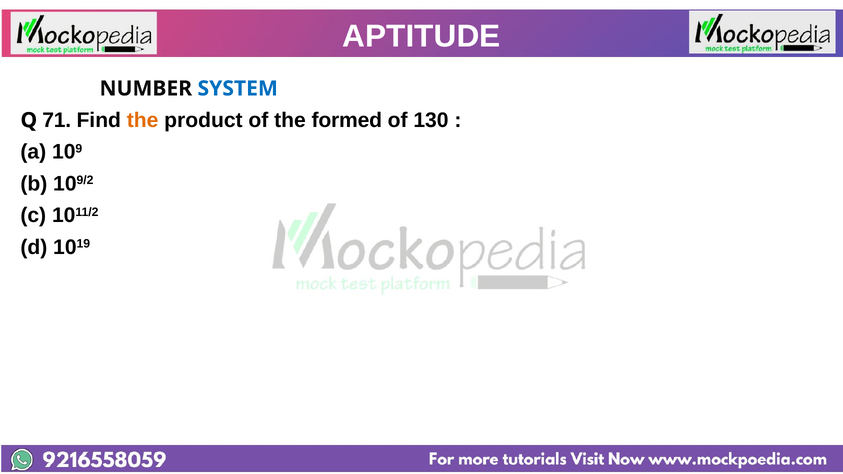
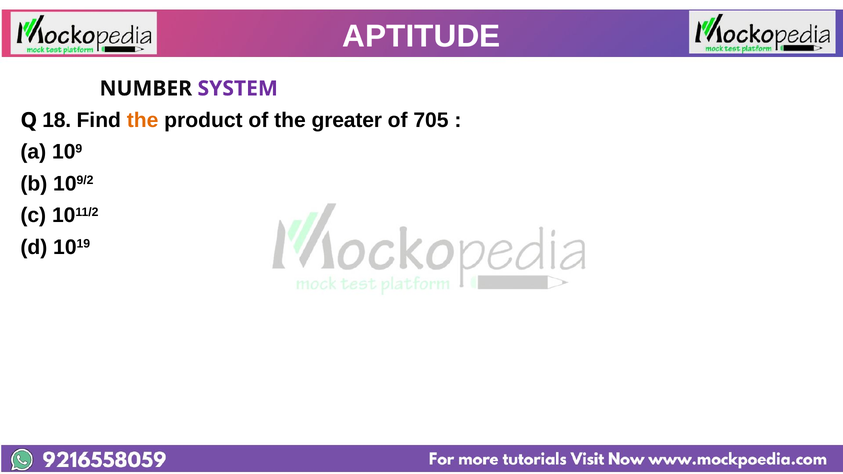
SYSTEM colour: blue -> purple (238, 89)
71: 71 -> 18 (57, 120)
formed: formed -> greater (347, 120)
130: 130 -> 705 (431, 120)
